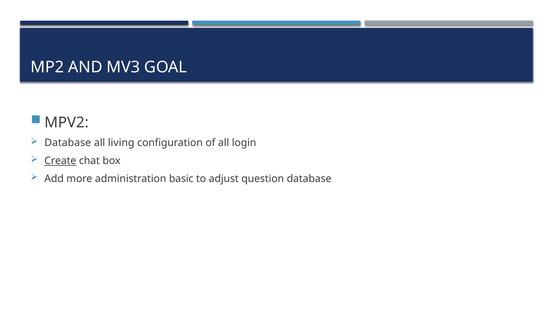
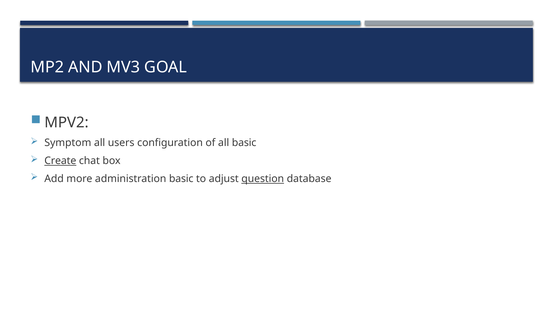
Database: Database -> Symptom (68, 143)
living: living -> users (121, 143)
all login: login -> basic (244, 143)
question underline: none -> present (263, 179)
